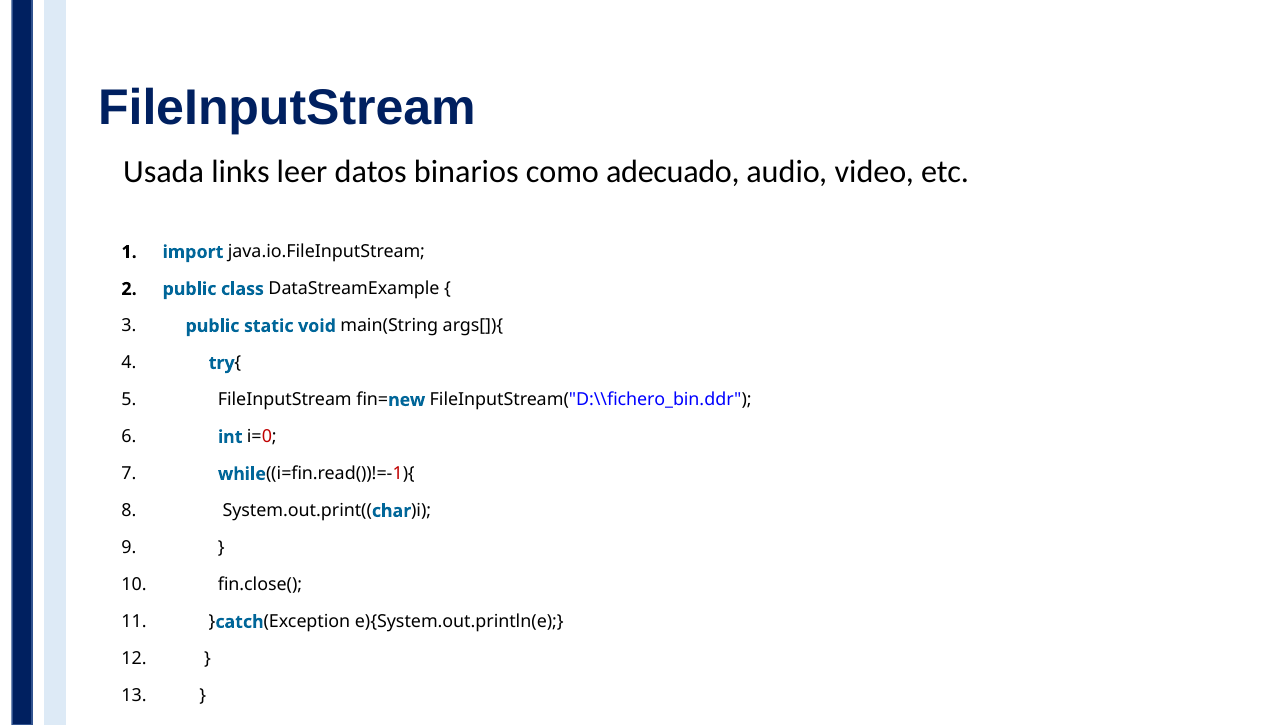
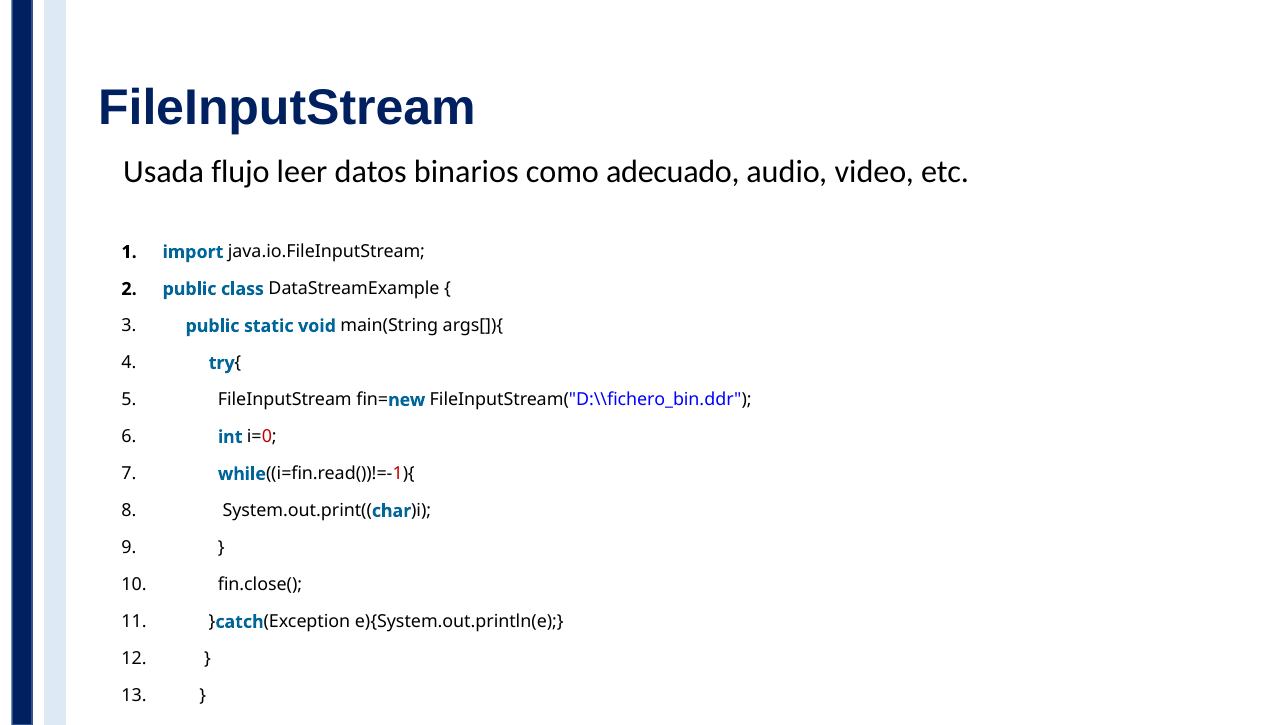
links: links -> flujo (241, 172)
